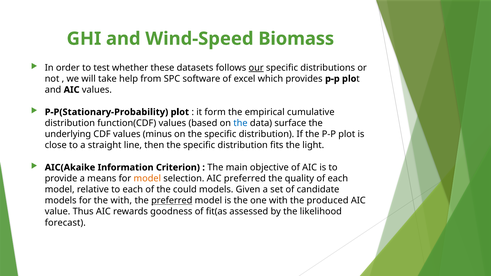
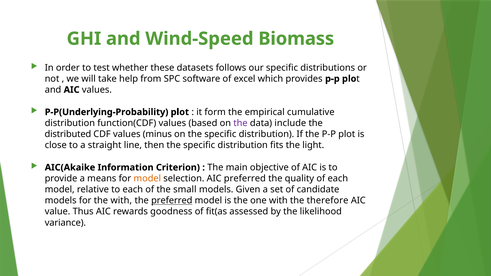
our underline: present -> none (256, 68)
P-P(Stationary-Probability: P-P(Stationary-Probability -> P-P(Underlying-Probability (107, 112)
the colour: blue -> purple (240, 123)
surface: surface -> include (290, 123)
underlying: underlying -> distributed (68, 134)
could: could -> small (185, 190)
produced: produced -> therefore (328, 201)
forecast: forecast -> variance (65, 223)
